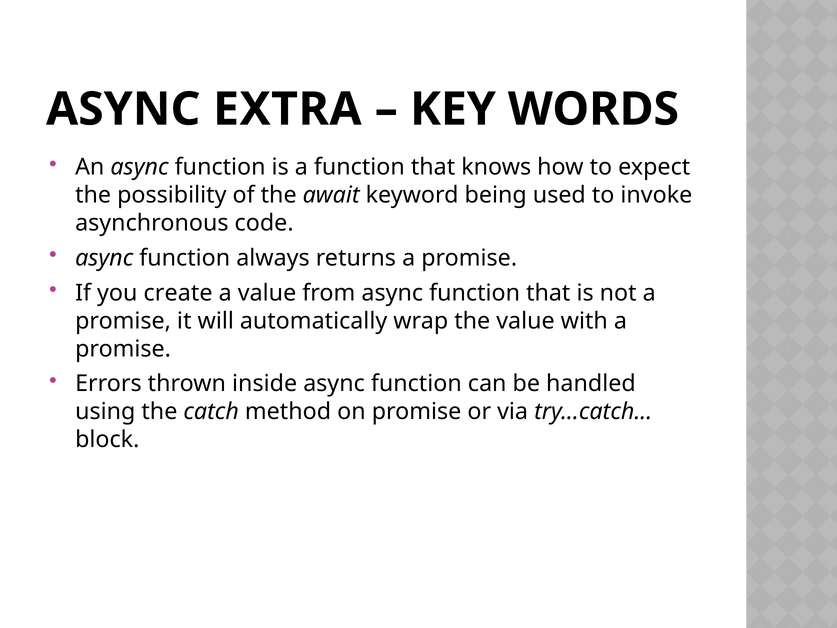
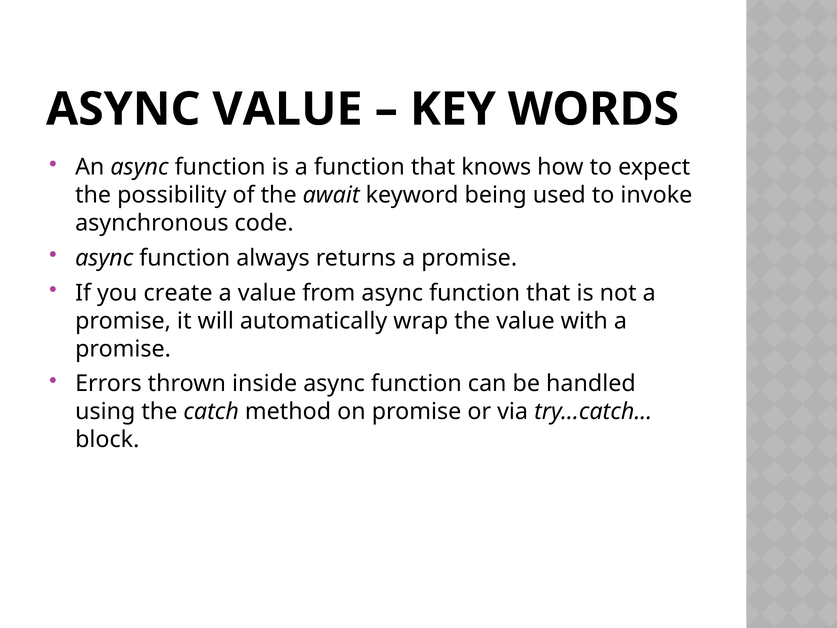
ASYNC EXTRA: EXTRA -> VALUE (287, 109)
